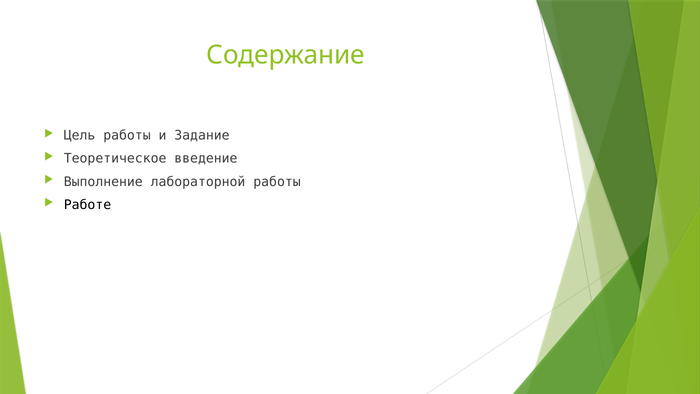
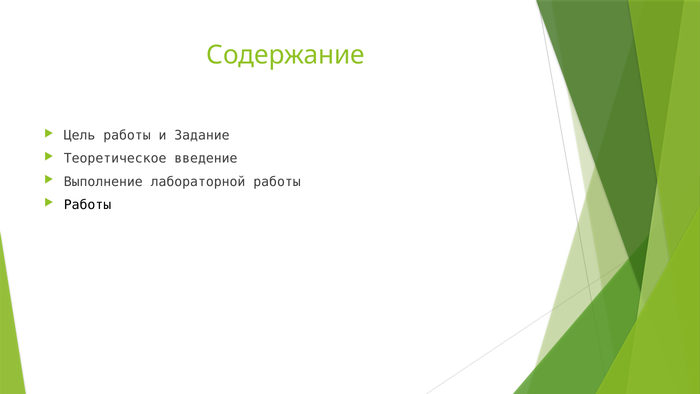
Работе: Работе -> Работы (88, 205)
